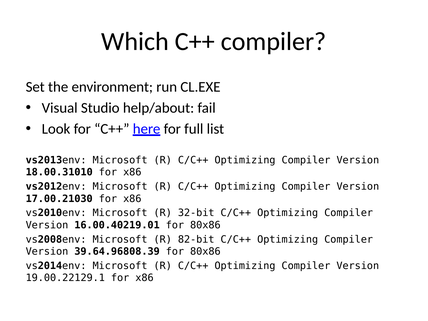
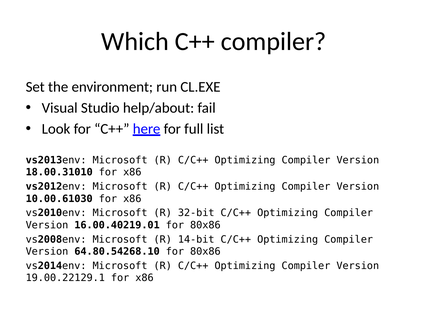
17.00.21030: 17.00.21030 -> 10.00.61030 (59, 199)
82-bit: 82-bit -> 14-bit (196, 239)
39.64.96808.39: 39.64.96808.39 -> 64.80.54268.10 (117, 252)
